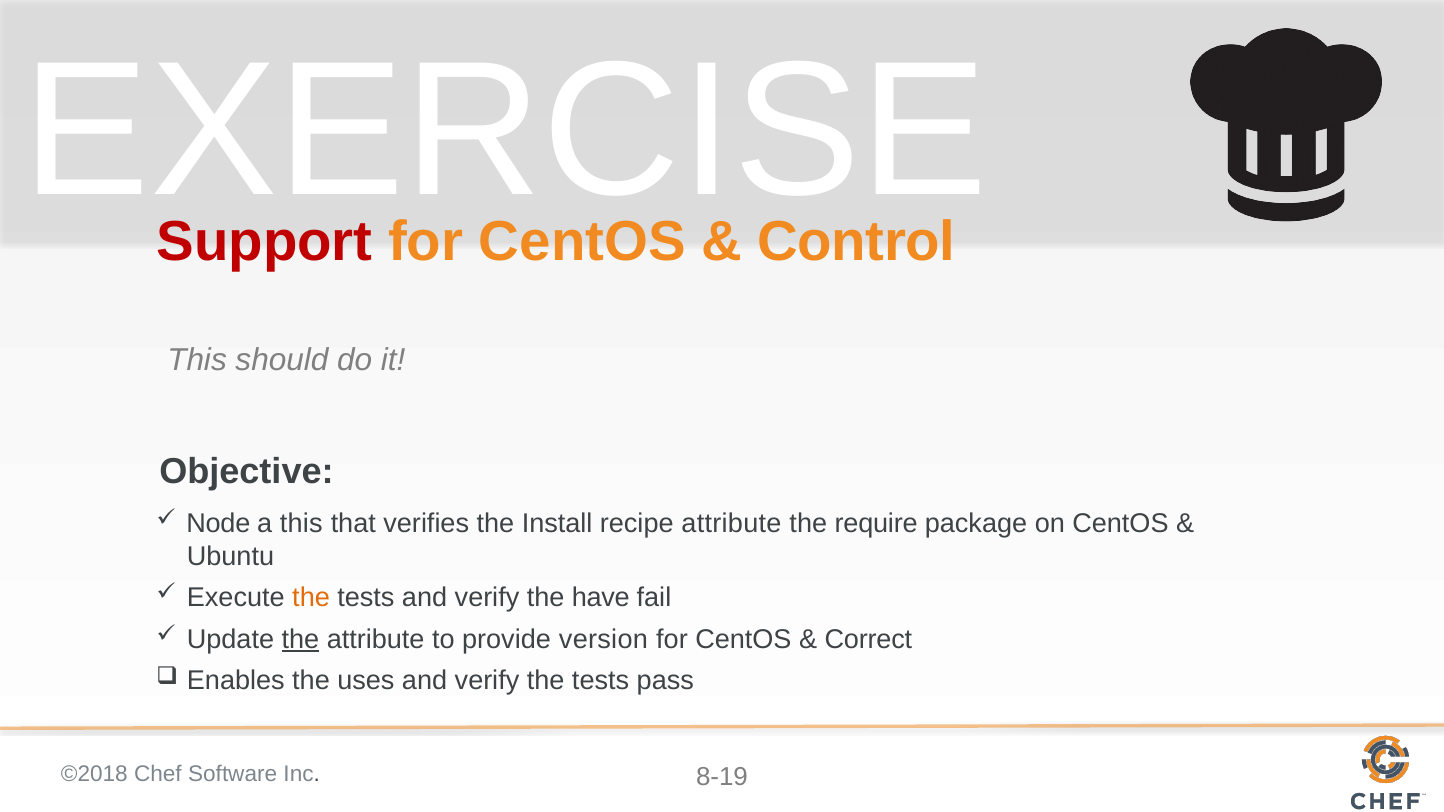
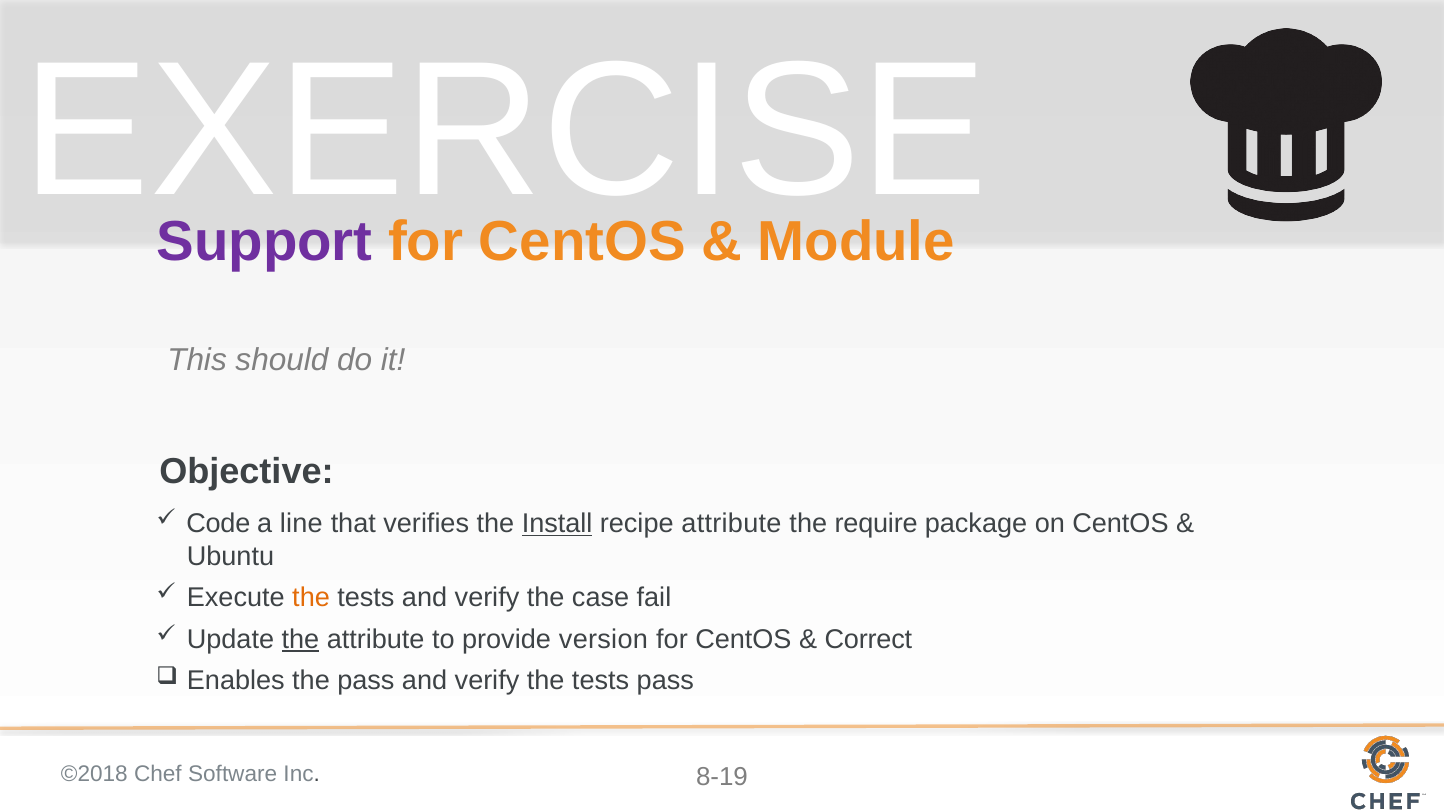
Support colour: red -> purple (265, 242)
Control: Control -> Module (856, 242)
Node: Node -> Code (218, 524)
a this: this -> line (301, 524)
Install underline: none -> present (557, 524)
have: have -> case (601, 598)
the uses: uses -> pass (366, 681)
